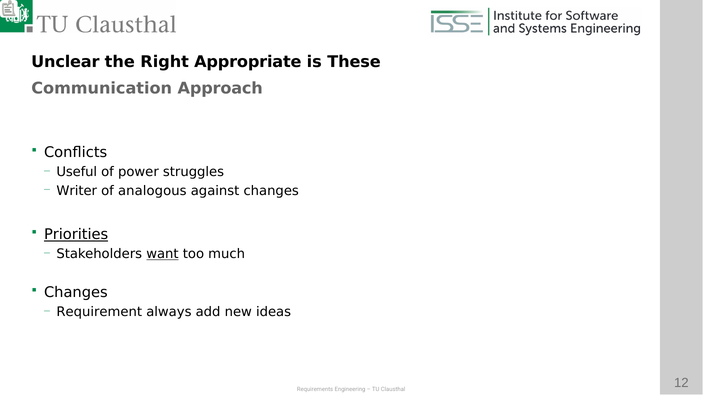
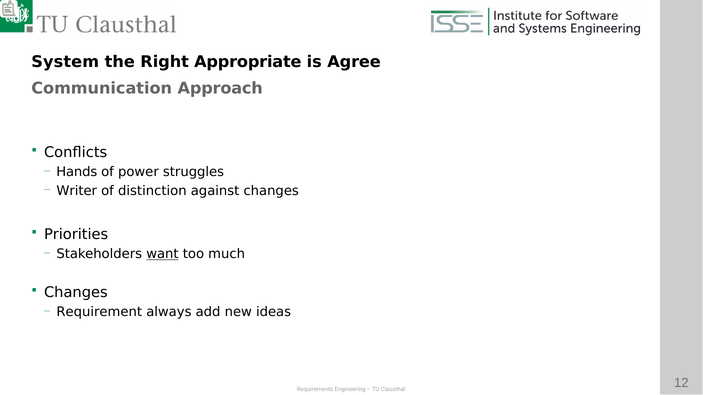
Unclear: Unclear -> System (65, 62)
These: These -> Agree (354, 62)
Useful: Useful -> Hands (77, 172)
analogous: analogous -> distinction (152, 191)
Priorities underline: present -> none (76, 235)
